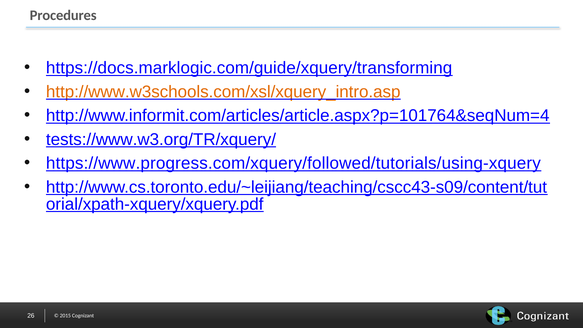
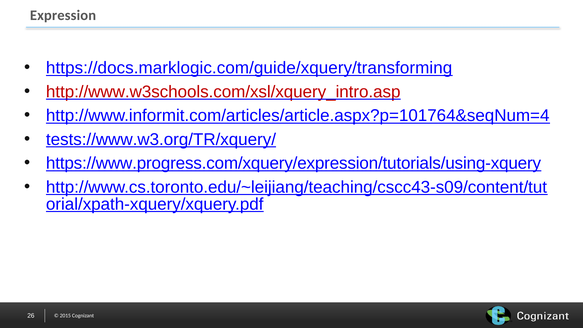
Procedures: Procedures -> Expression (63, 15)
http://www.w3schools.com/xsl/xquery_intro.asp colour: orange -> red (223, 92)
https://www.progress.com/xquery/followed/tutorials/using-xquery: https://www.progress.com/xquery/followed/tutorials/using-xquery -> https://www.progress.com/xquery/expression/tutorials/using-xquery (294, 163)
